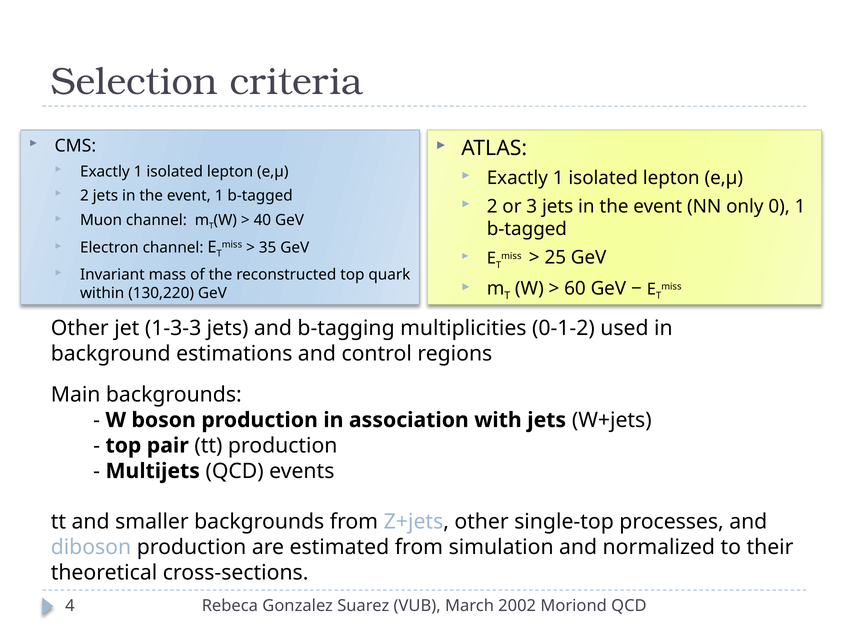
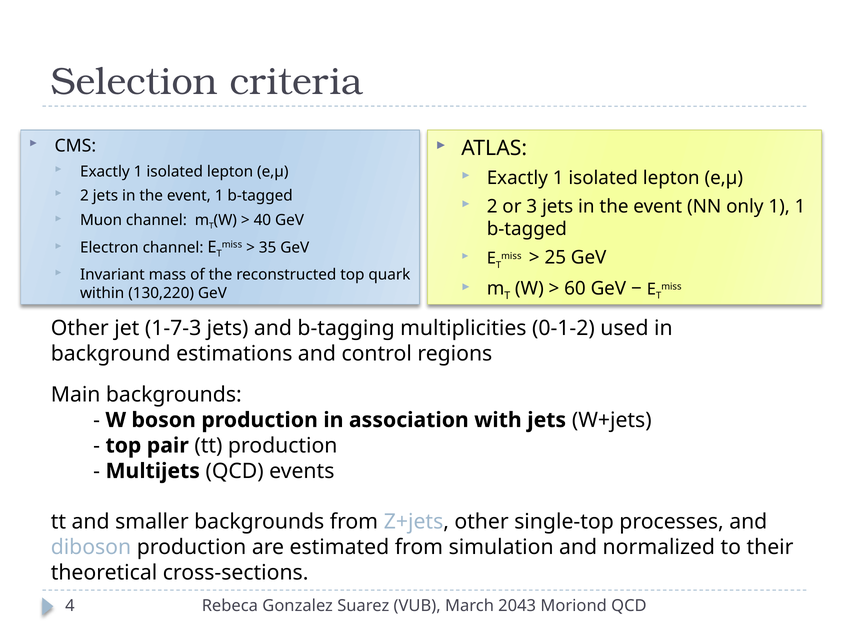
only 0: 0 -> 1 (779, 206)
1-3-3: 1-3-3 -> 1-7-3 (173, 328)
2002: 2002 -> 2043 (517, 605)
